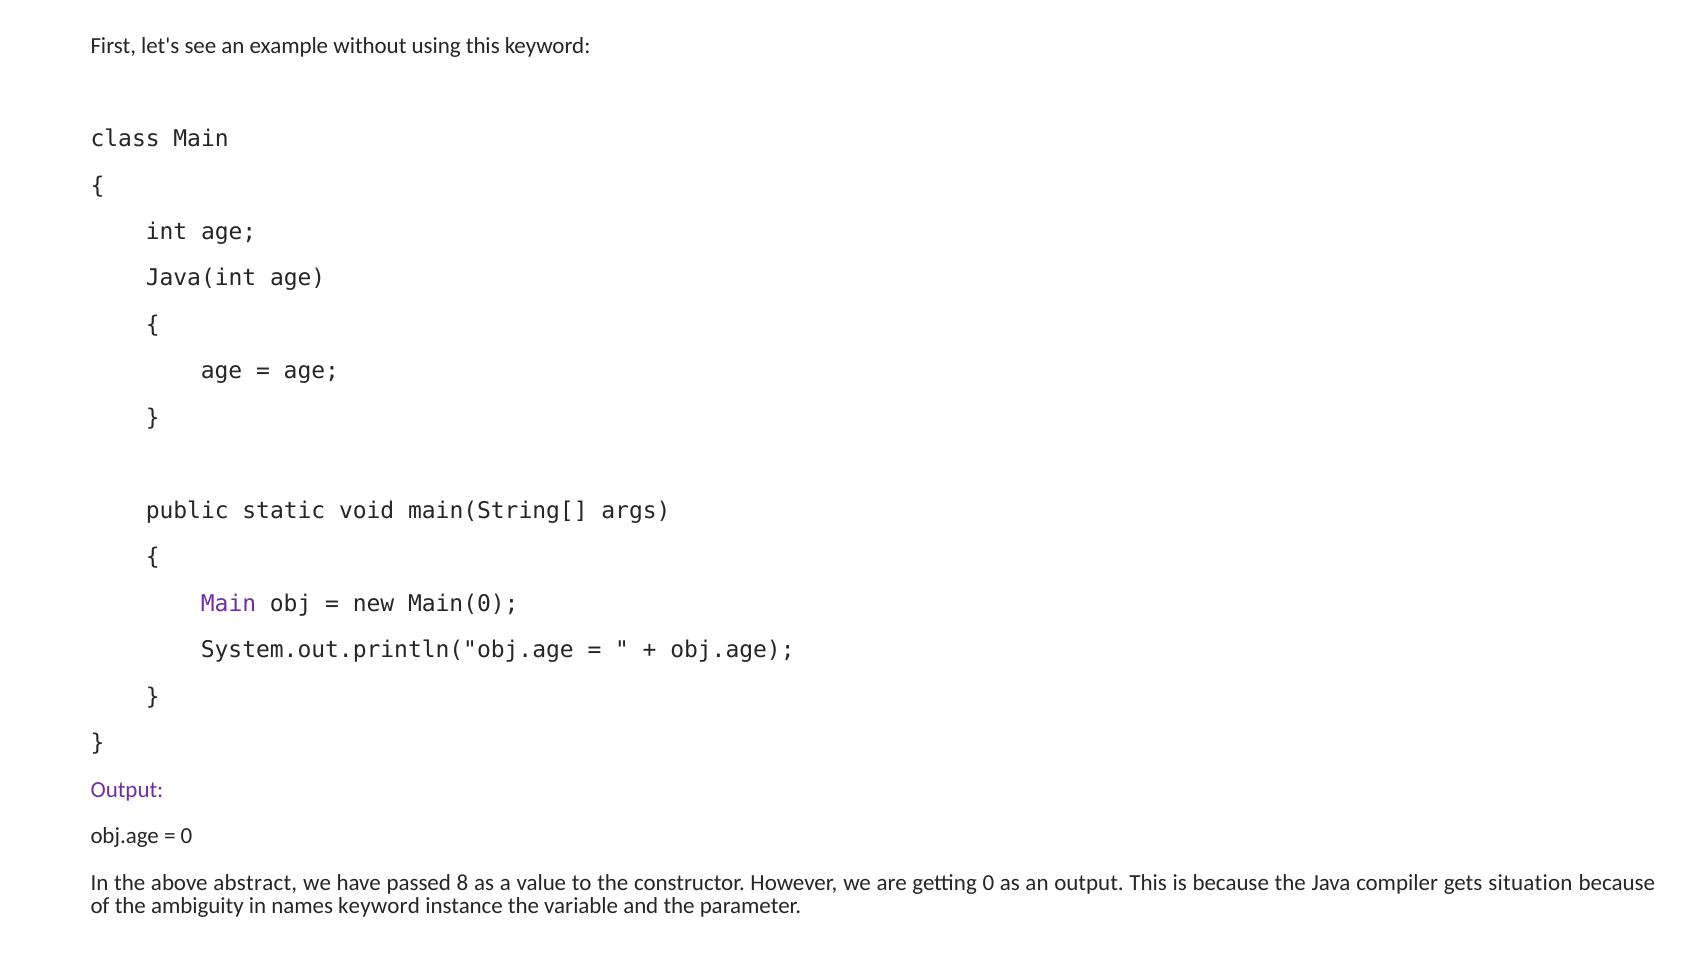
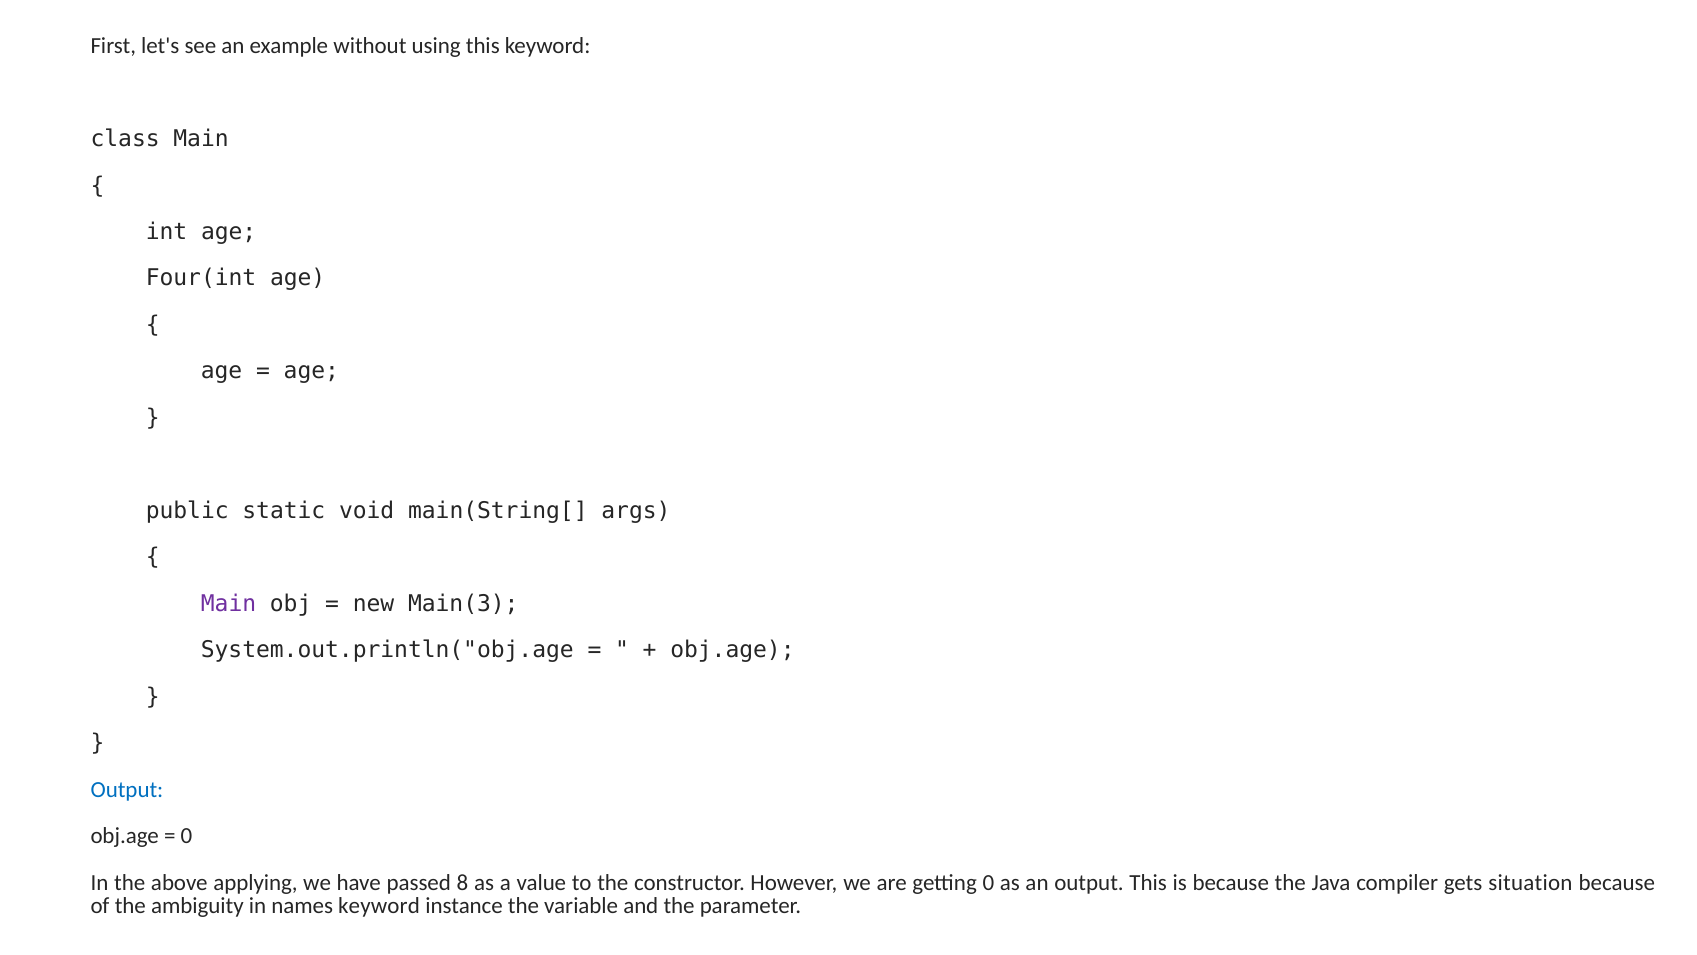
Java(int: Java(int -> Four(int (201, 278)
Main(0: Main(0 -> Main(3 (463, 603)
Output colour: purple -> blue (127, 789)
abstract: abstract -> applying (255, 882)
